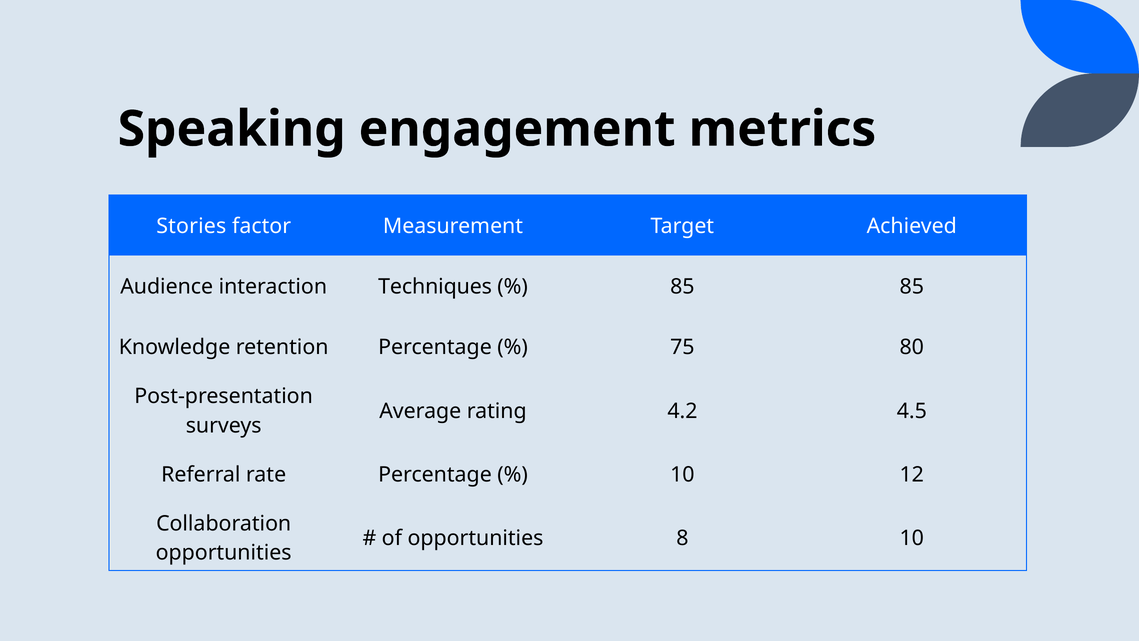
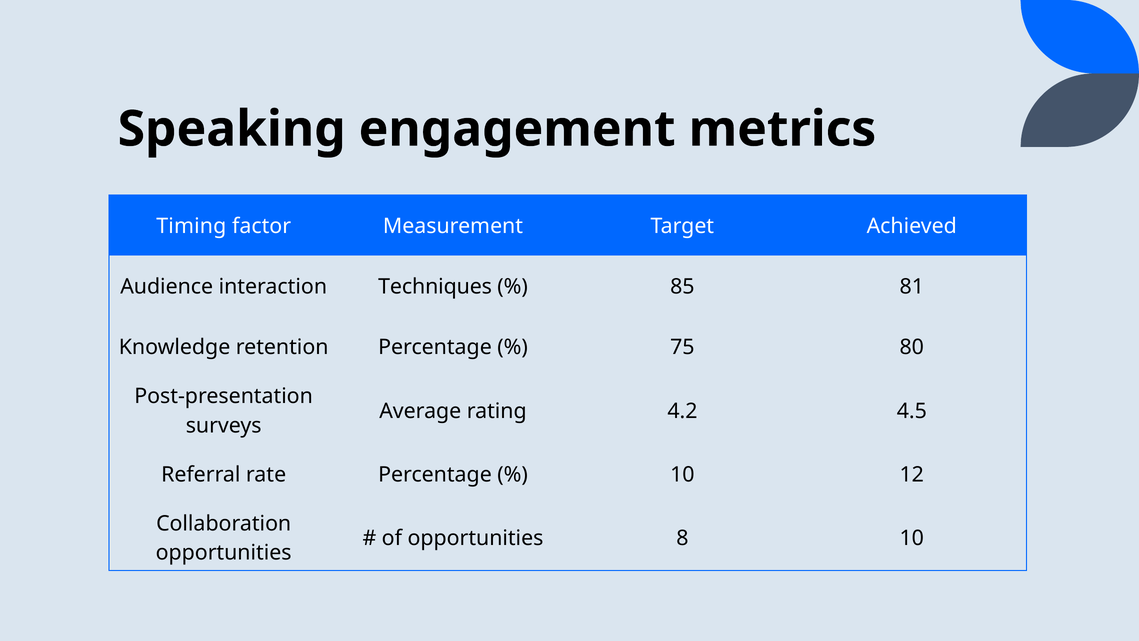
Stories: Stories -> Timing (191, 226)
85 85: 85 -> 81 (912, 287)
